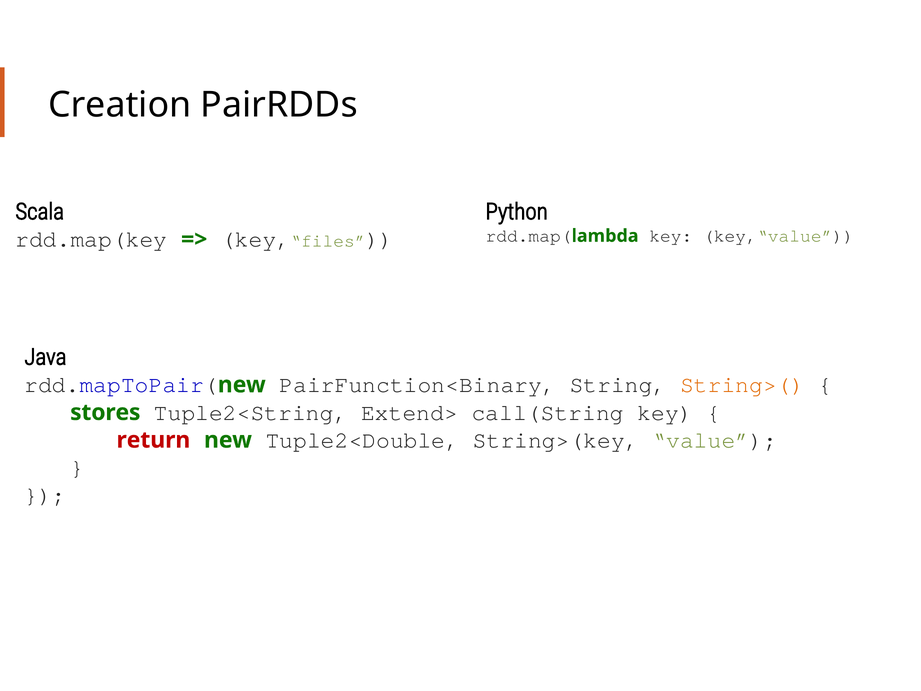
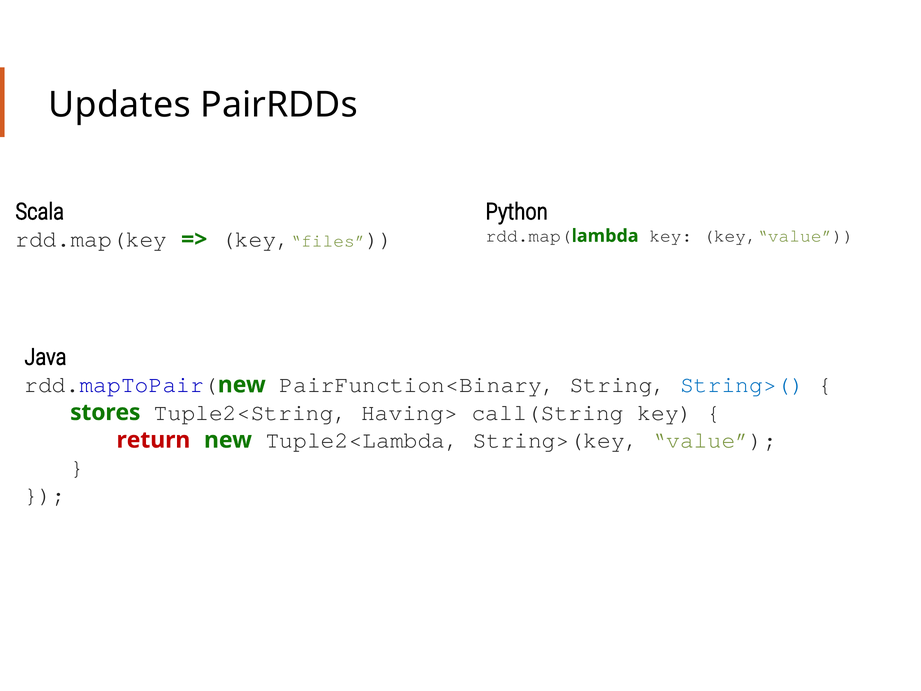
Creation: Creation -> Updates (119, 105)
String>( colour: orange -> blue (742, 385)
Extend>: Extend> -> Having> (410, 412)
Tuple2<Double: Tuple2<Double -> Tuple2<Lambda (362, 440)
